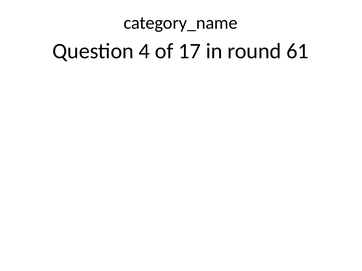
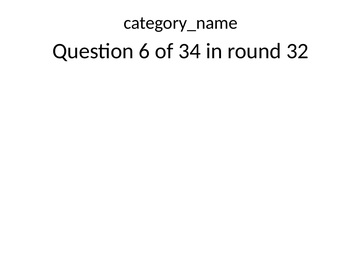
4: 4 -> 6 (144, 51)
17: 17 -> 34 (190, 51)
61: 61 -> 32 (297, 51)
